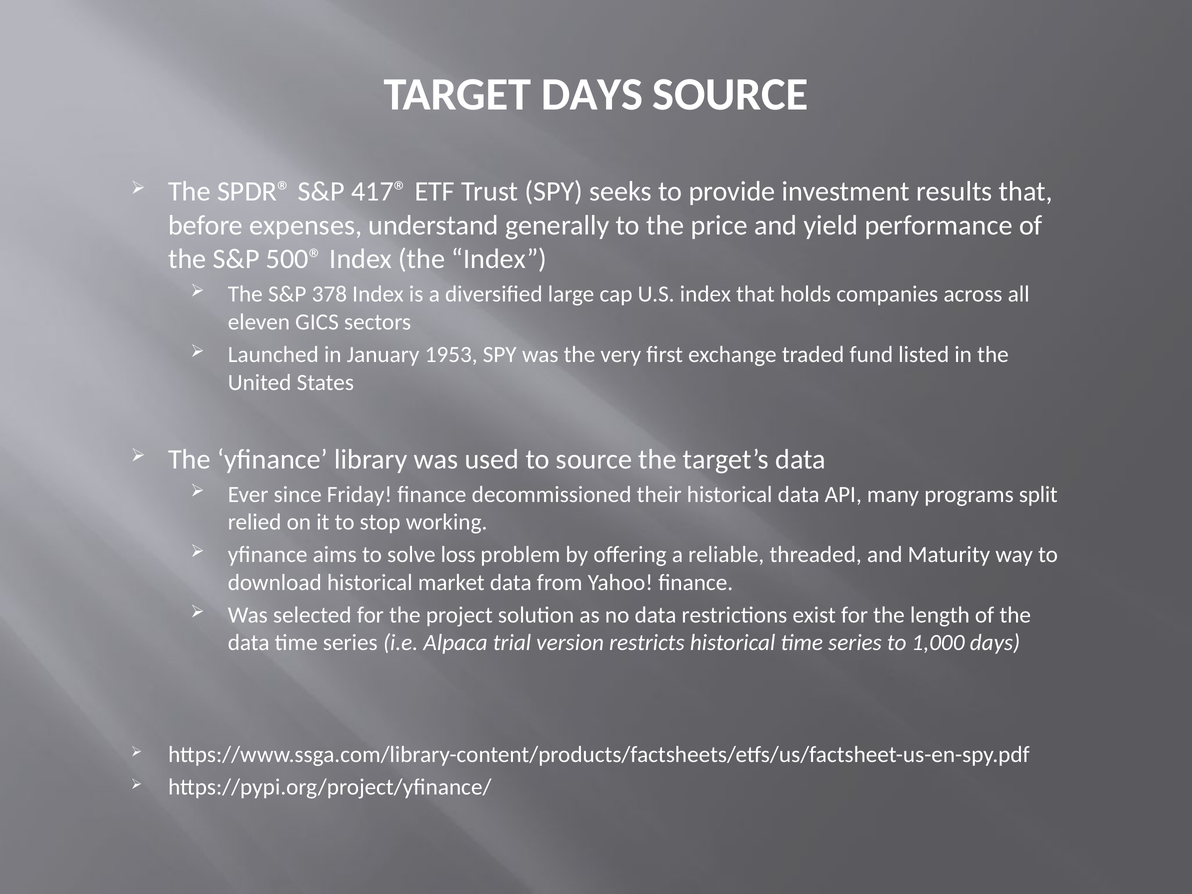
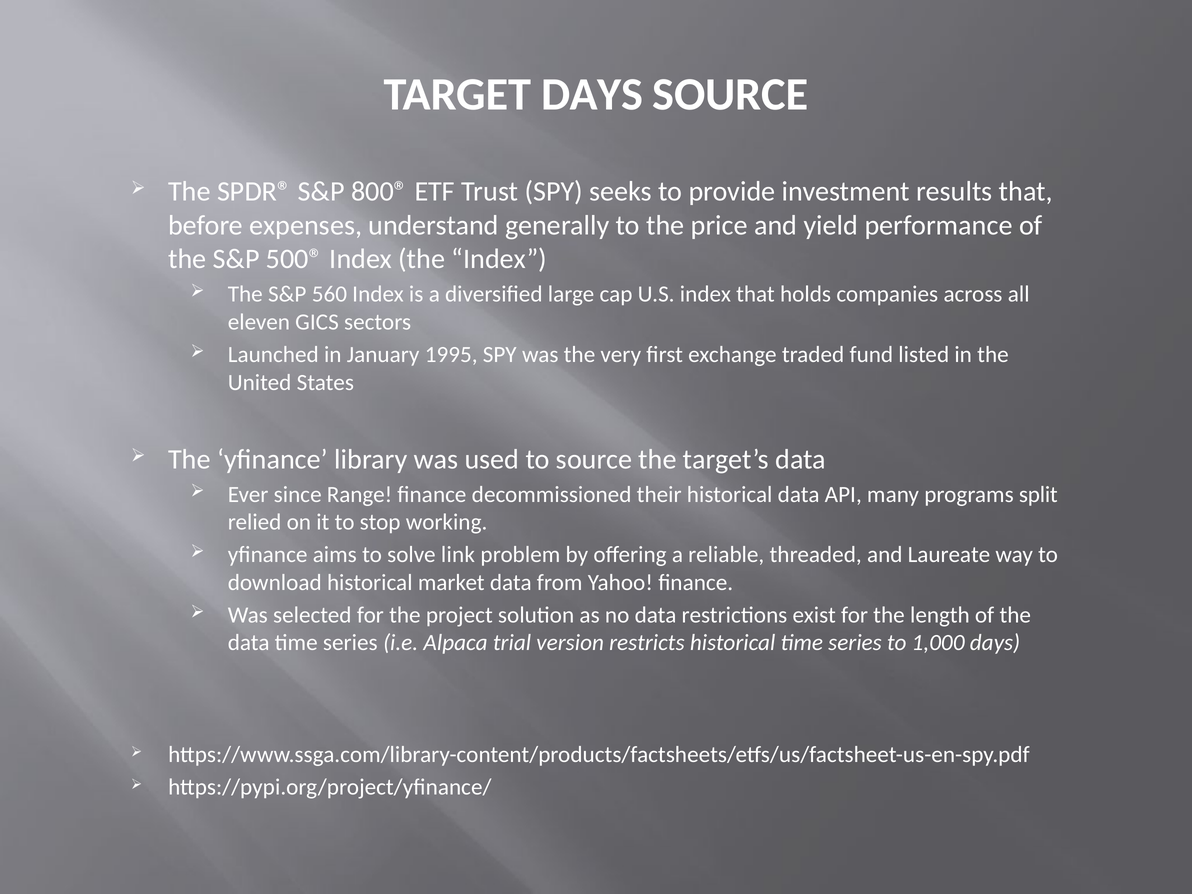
417®: 417® -> 800® (380, 192)
378: 378 -> 560 (329, 294)
1953: 1953 -> 1995 (451, 355)
Friday: Friday -> Range (360, 494)
loss: loss -> link (458, 555)
Maturity: Maturity -> Laureate (949, 555)
